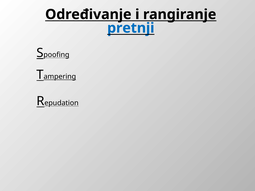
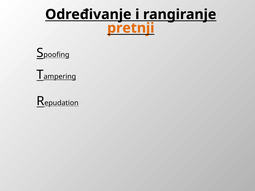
pretnji colour: blue -> orange (131, 28)
